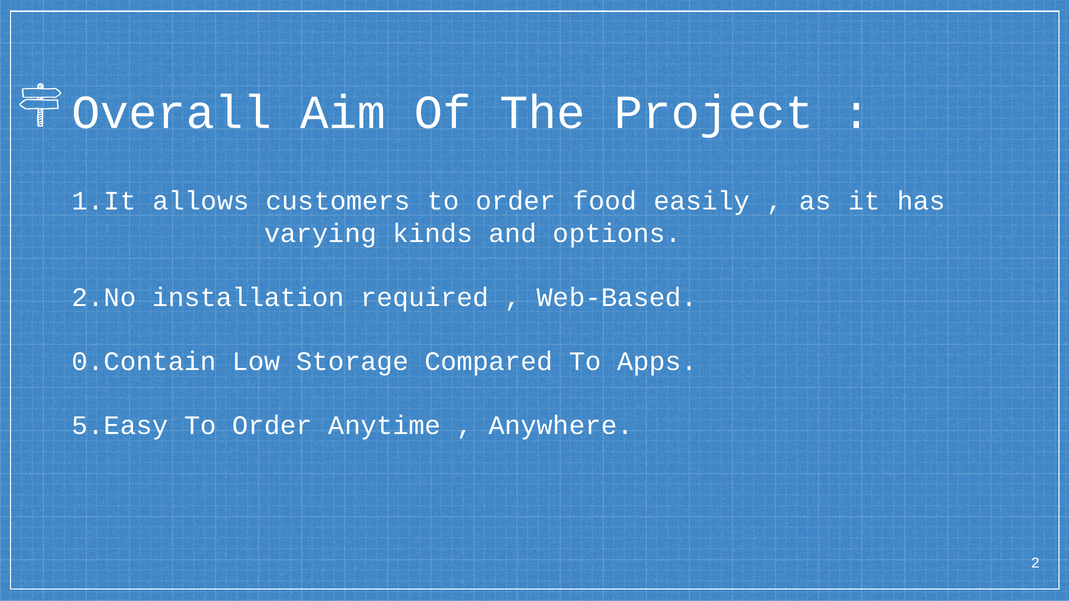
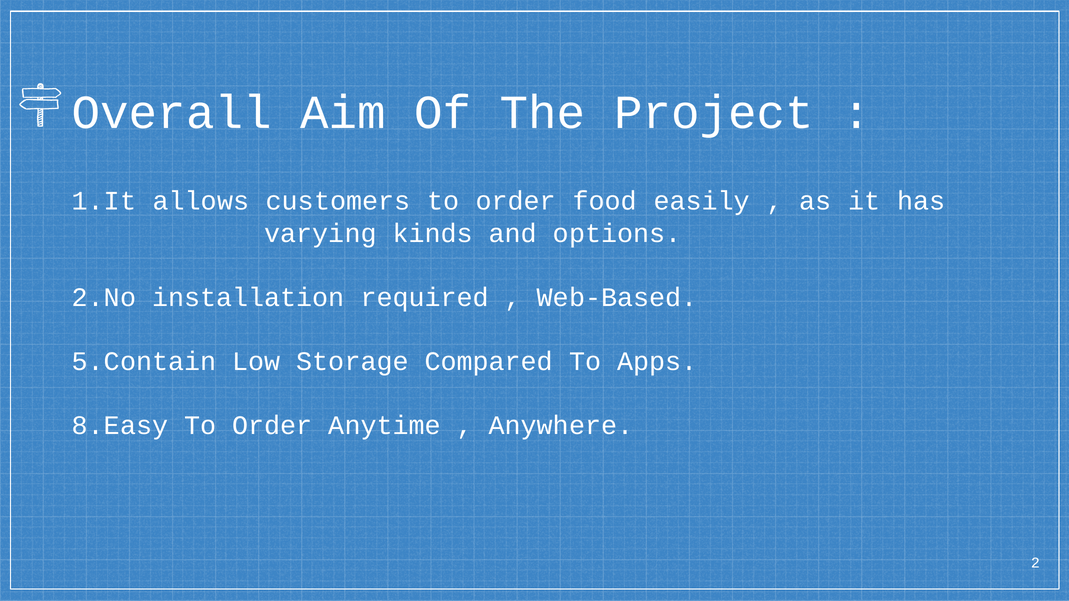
0.Contain: 0.Contain -> 5.Contain (144, 362)
5.Easy: 5.Easy -> 8.Easy (120, 426)
